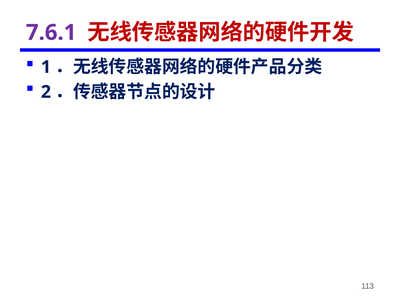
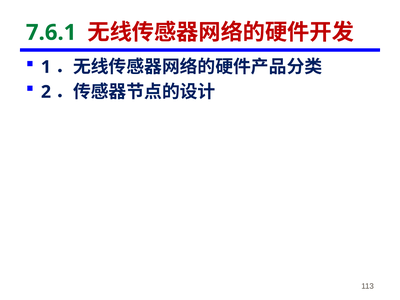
7.6.1 colour: purple -> green (51, 33)
